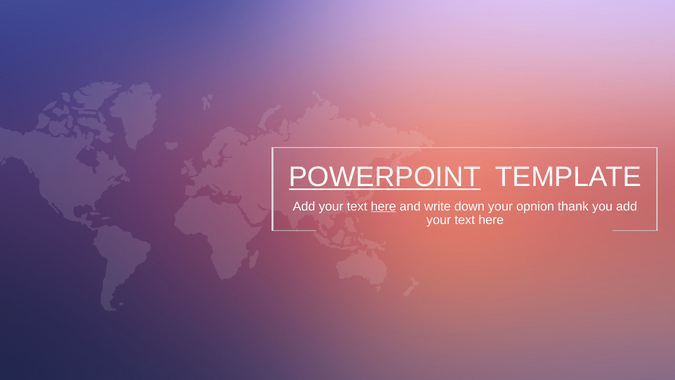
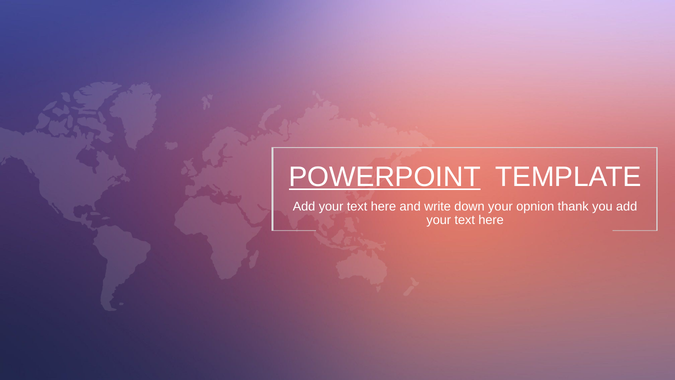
here underline: present -> none (383, 206)
